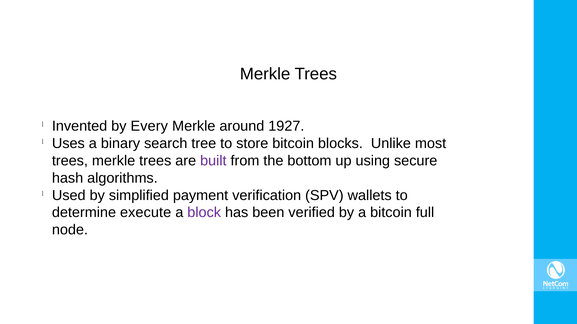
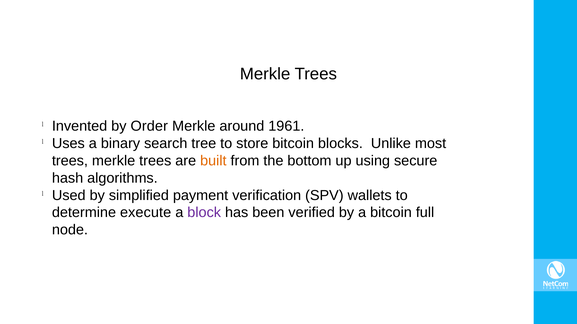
Every: Every -> Order (149, 126)
1927: 1927 -> 1961 (286, 126)
built colour: purple -> orange (213, 161)
